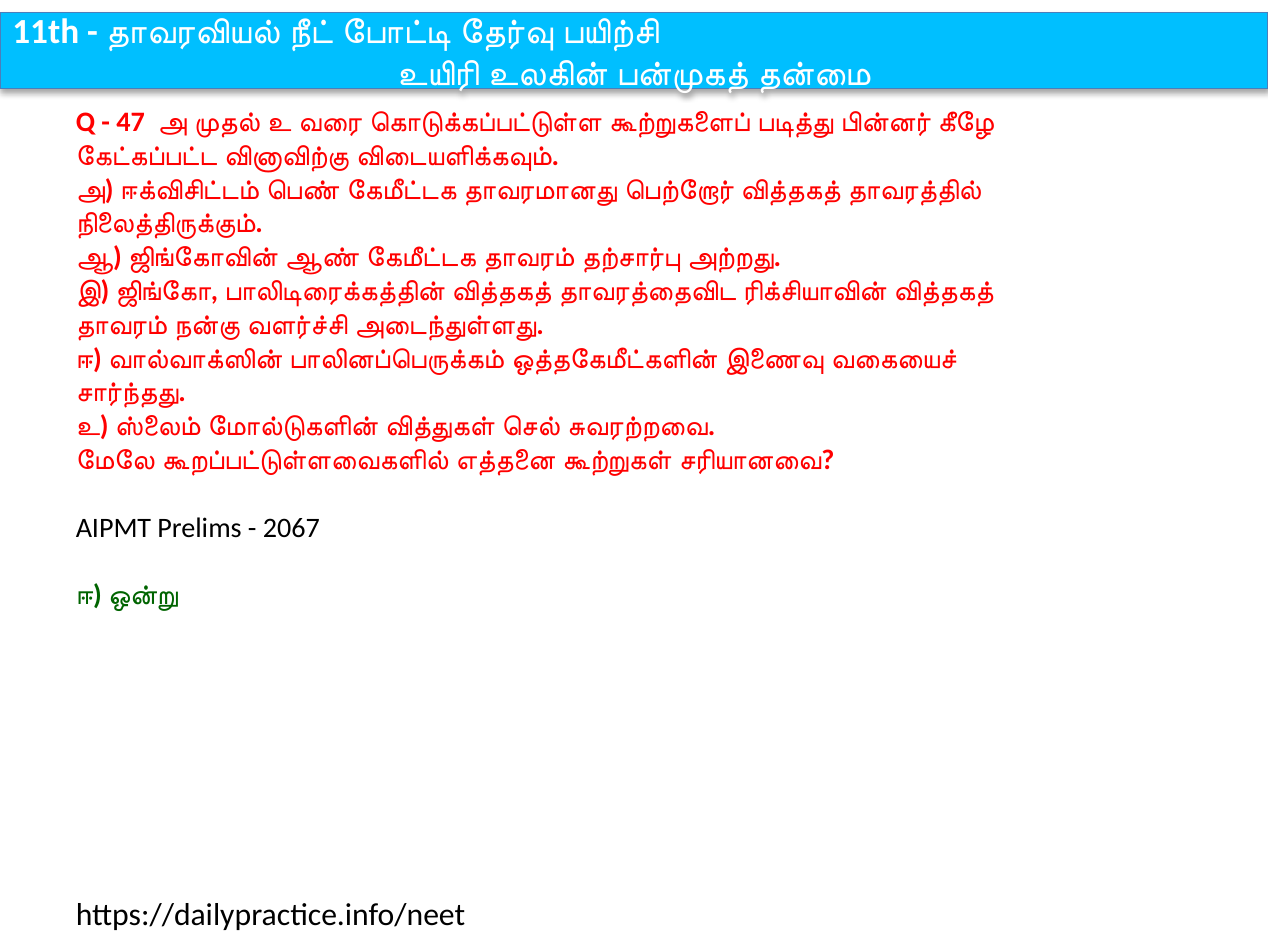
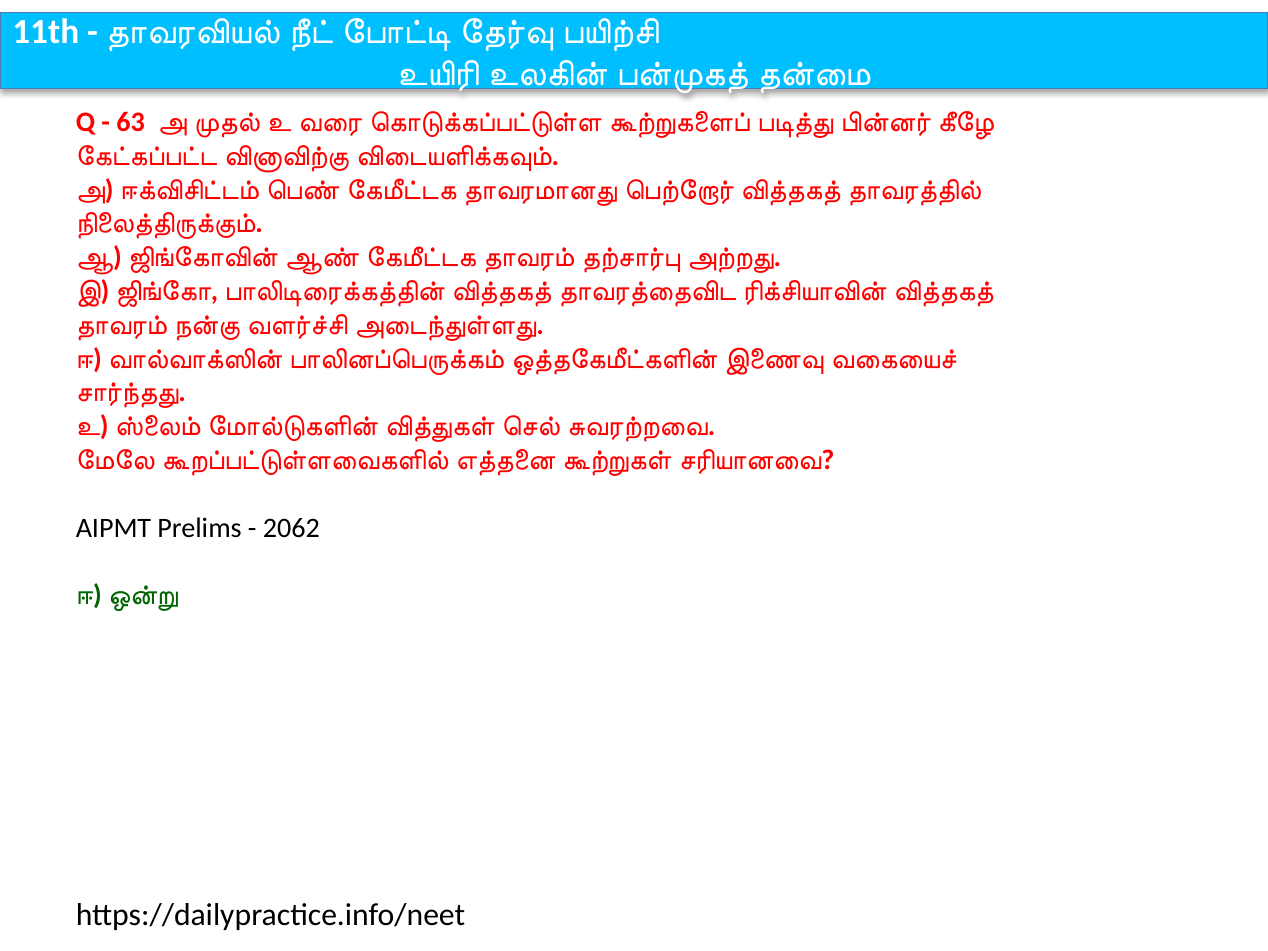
47: 47 -> 63 (131, 122)
2067: 2067 -> 2062 (291, 528)
